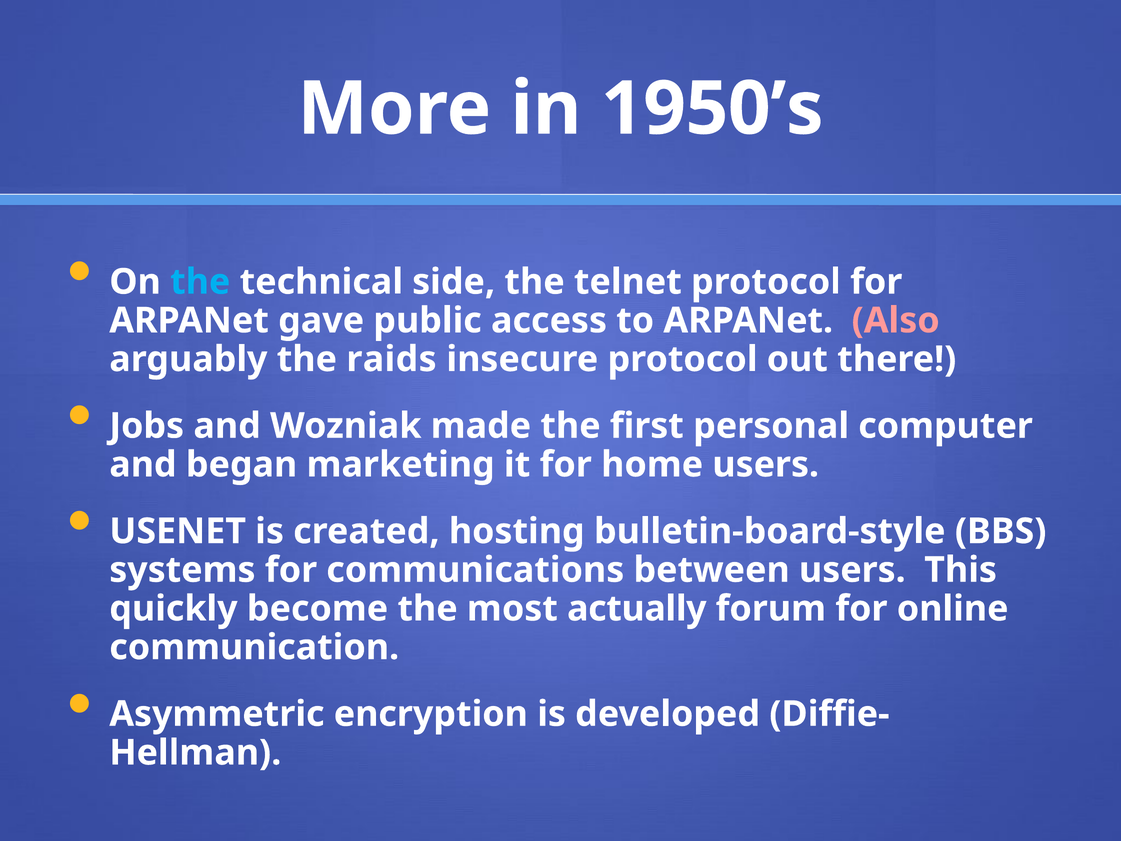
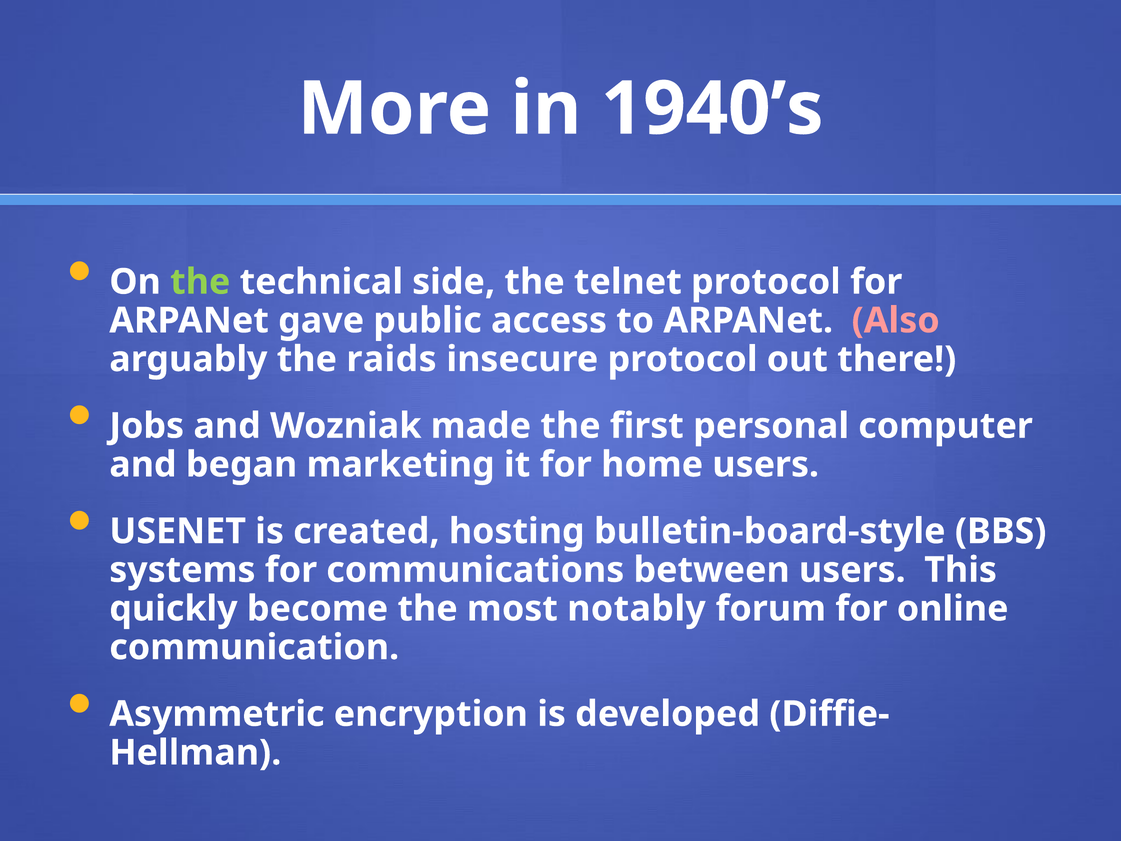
1950’s: 1950’s -> 1940’s (712, 109)
the colour: light blue -> light green (200, 282)
actually: actually -> notably (636, 608)
